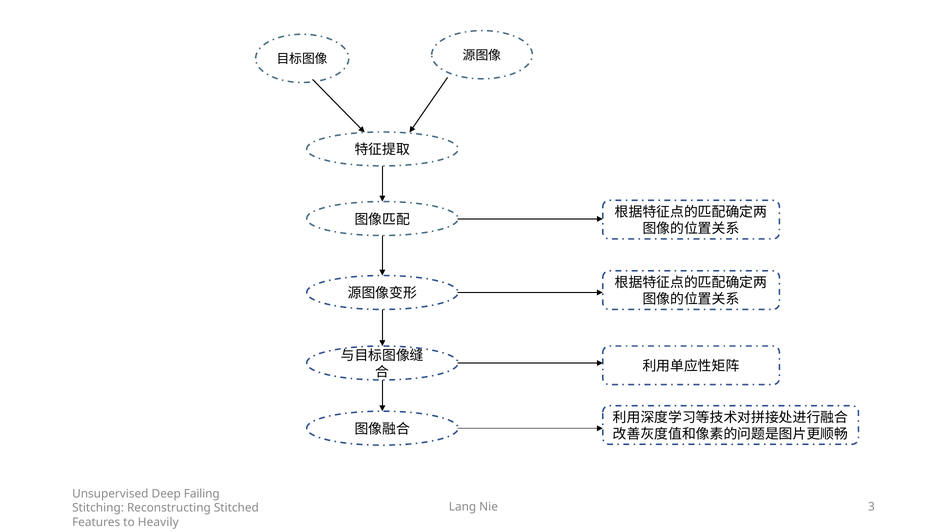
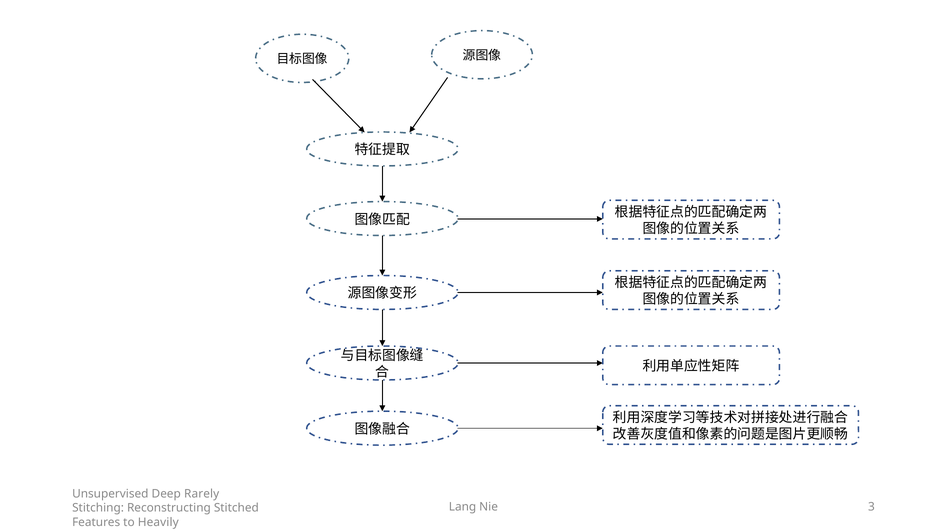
Failing: Failing -> Rarely (202, 494)
